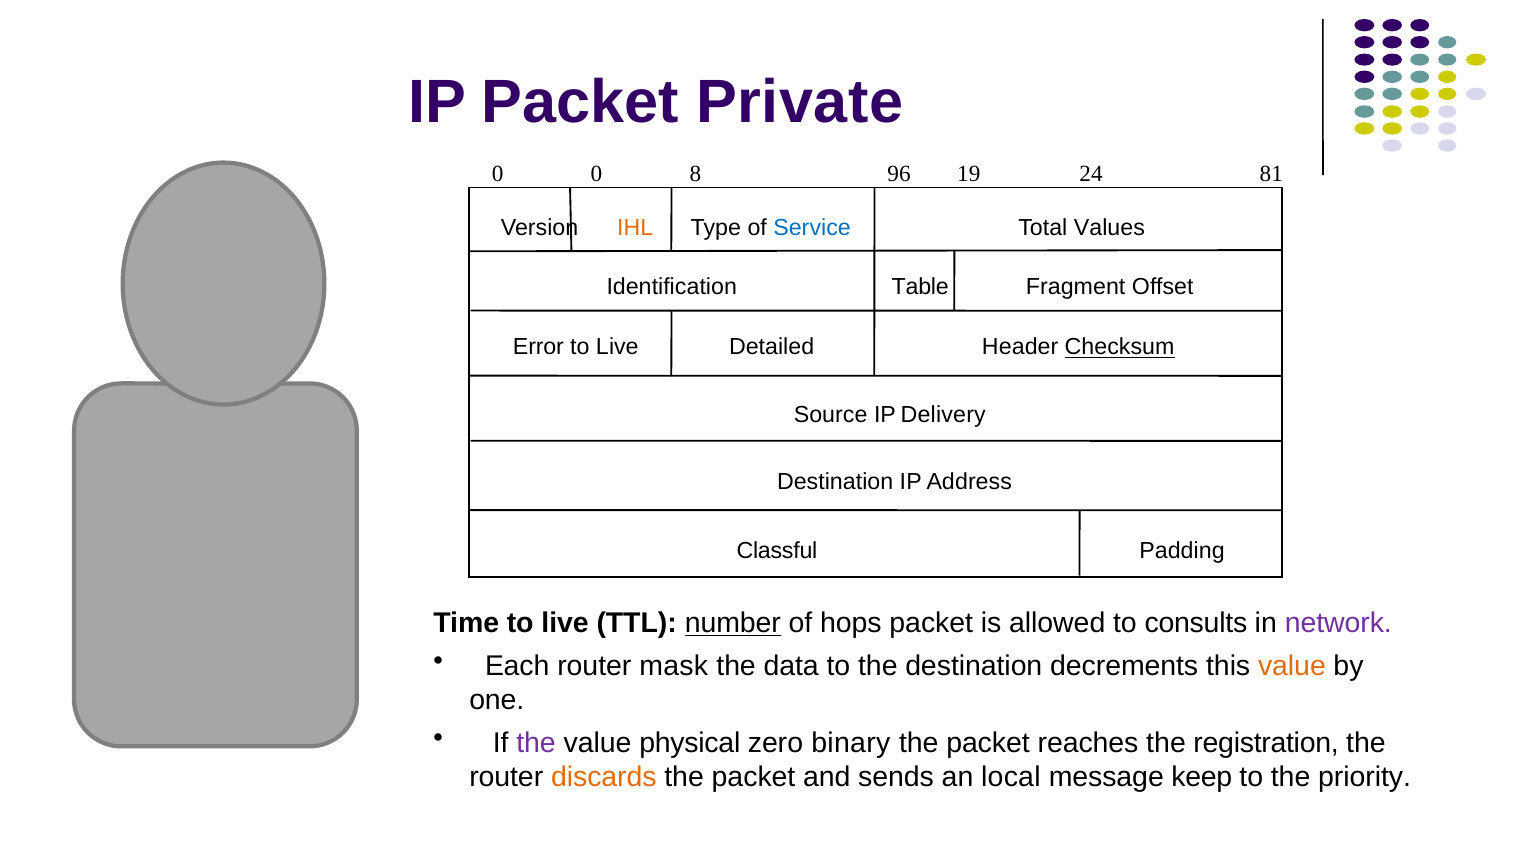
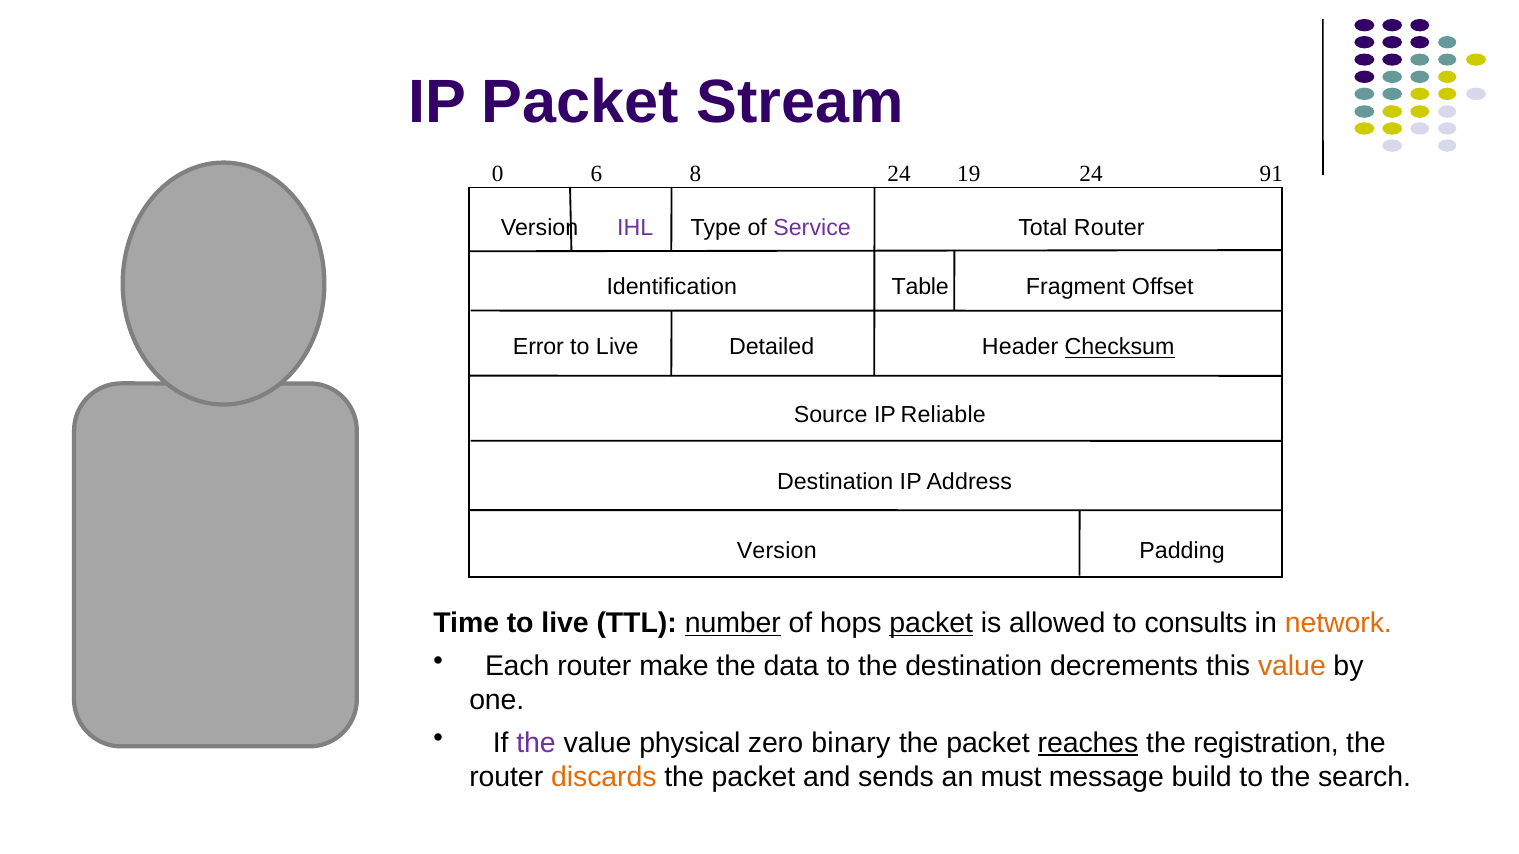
Private: Private -> Stream (800, 102)
0 0: 0 -> 6 (597, 174)
8 96: 96 -> 24 (899, 174)
81: 81 -> 91 (1271, 174)
IHL colour: orange -> purple (635, 228)
Service colour: blue -> purple (812, 228)
Total Values: Values -> Router (1109, 228)
Delivery: Delivery -> Reliable (943, 415)
Classful: Classful -> Version (777, 551)
packet underline: none -> present (931, 624)
network colour: purple -> orange (1338, 624)
mask: mask -> make (674, 666)
reaches underline: none -> present (1088, 743)
local: local -> must (1011, 777)
keep: keep -> build (1202, 777)
priority: priority -> search (1365, 777)
